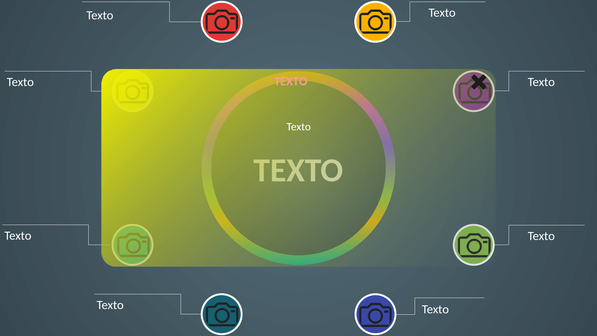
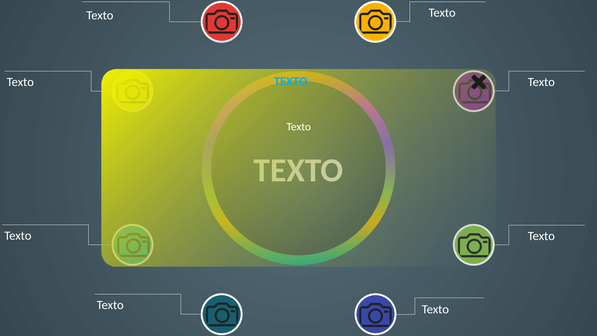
TEXTO colour: pink -> light blue (291, 81)
